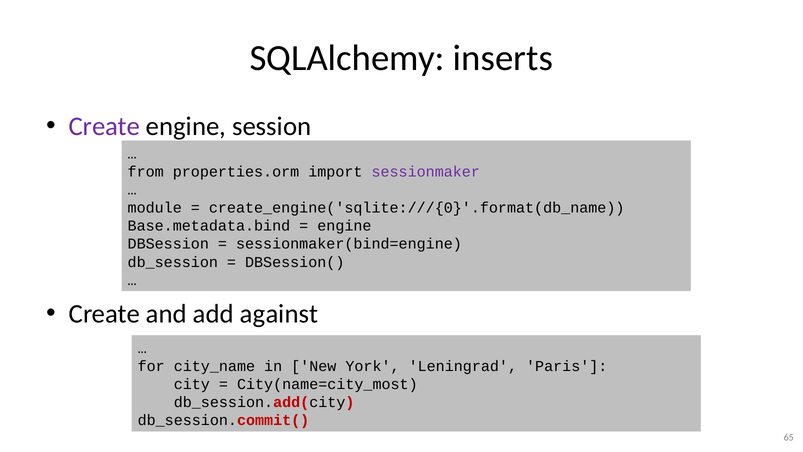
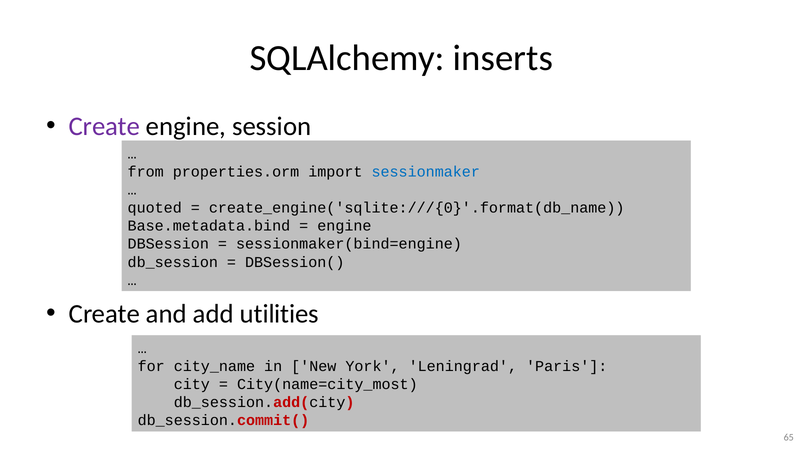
sessionmaker colour: purple -> blue (426, 172)
module: module -> quoted (155, 208)
against: against -> utilities (279, 314)
